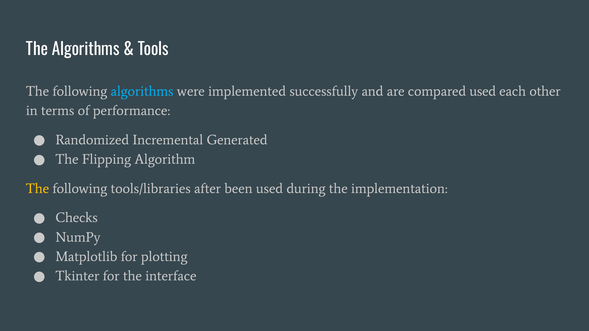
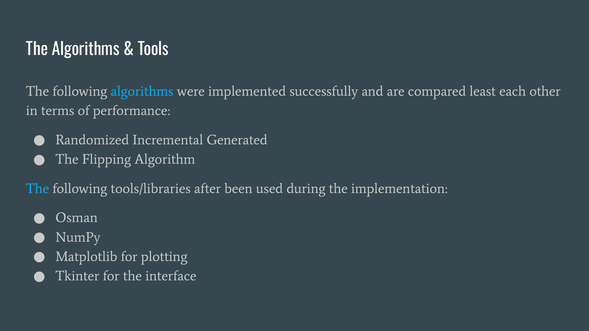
compared used: used -> least (483, 91)
The colour: yellow -> light blue (38, 189)
Checks: Checks -> Osman (77, 218)
